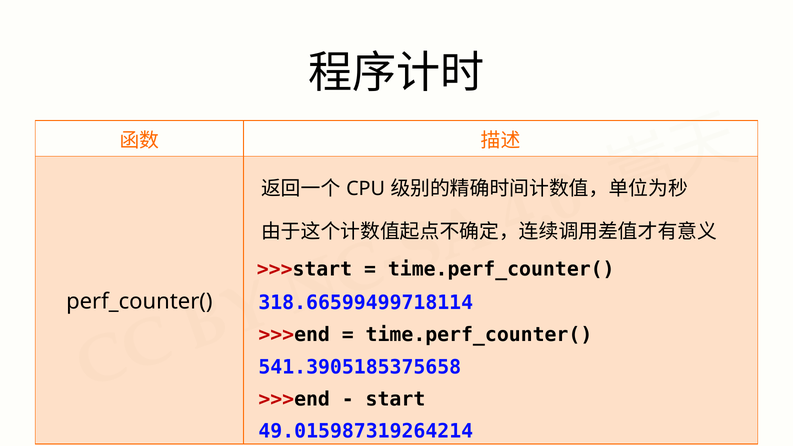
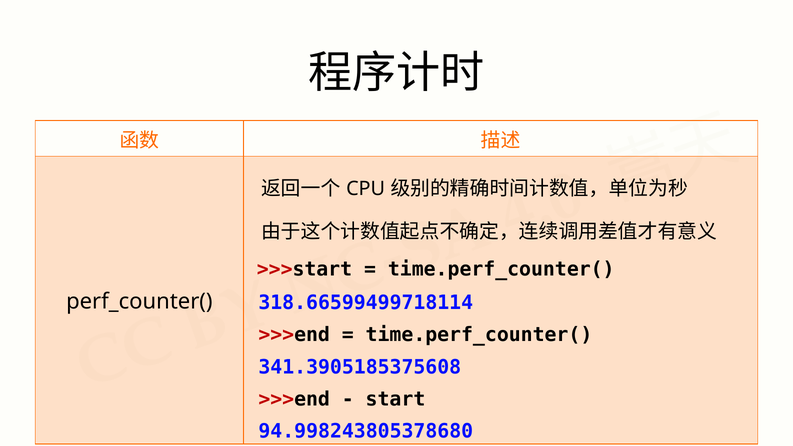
541.3905185375658: 541.3905185375658 -> 341.3905185375608 (360, 367)
49.015987319264214: 49.015987319264214 -> 94.998243805378680 (366, 431)
